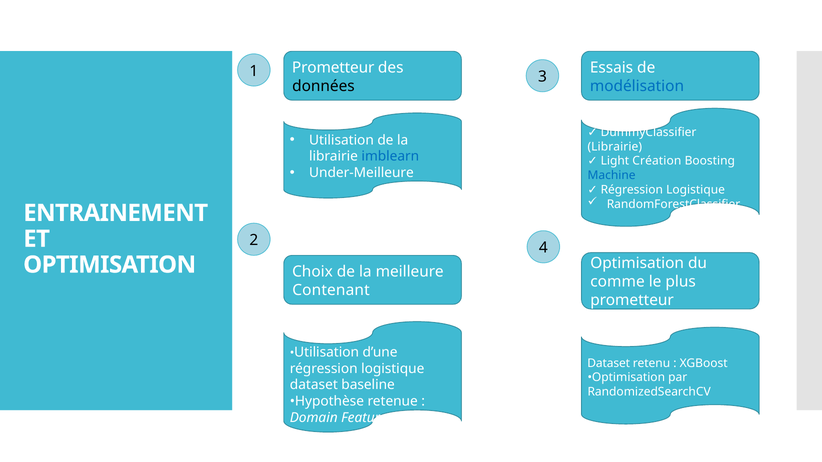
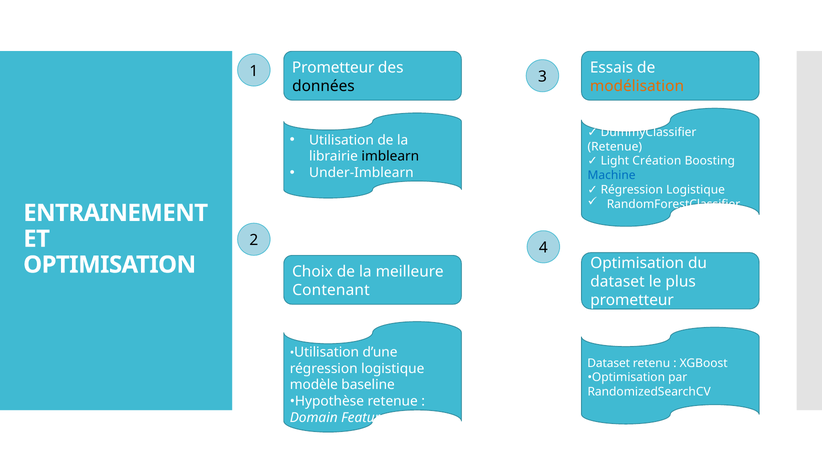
modélisation colour: blue -> orange (637, 86)
Librairie: Librairie -> Retenue (615, 147)
imblearn colour: blue -> black (390, 157)
Under-Meilleure: Under-Meilleure -> Under-Imblearn (361, 173)
comme: comme -> dataset (617, 282)
dataset: dataset -> modèle (314, 385)
